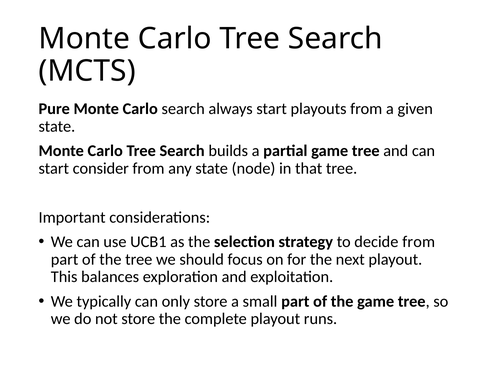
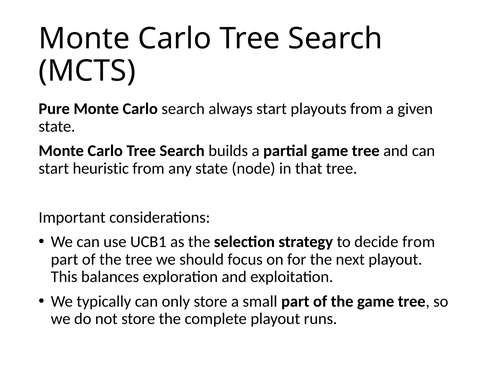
consider: consider -> heuristic (101, 169)
